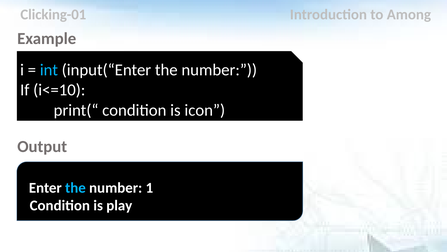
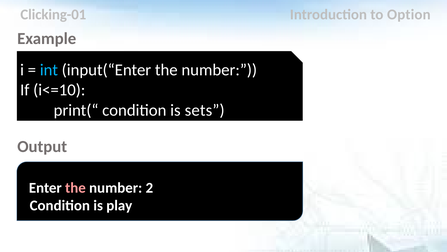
Among: Among -> Option (409, 14)
icon: icon -> sets (205, 110)
the colour: light blue -> pink (75, 187)
1: 1 -> 2 (149, 187)
